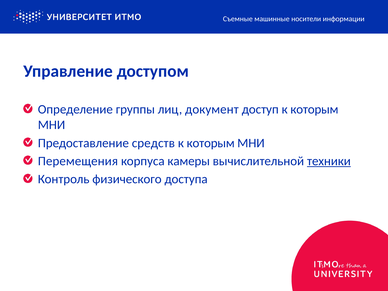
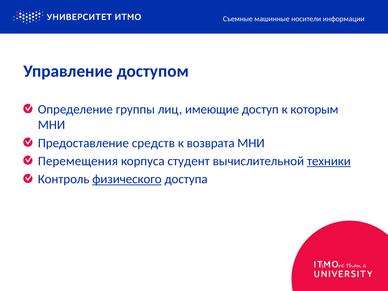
документ: документ -> имеющие (212, 109)
которым: которым -> возврата (211, 143)
камеры: камеры -> студент (189, 161)
физического underline: none -> present (127, 179)
